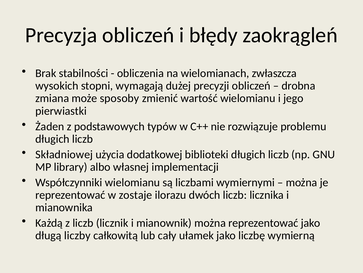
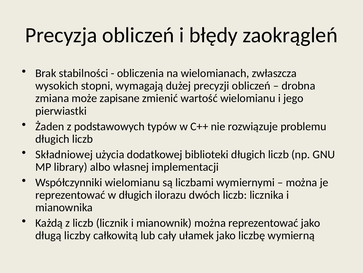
sposoby: sposoby -> zapisane (120, 98)
w zostaje: zostaje -> długich (136, 194)
